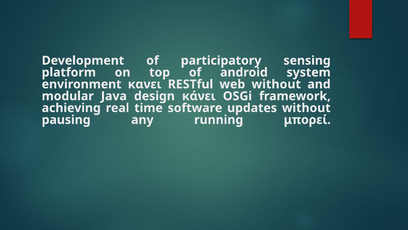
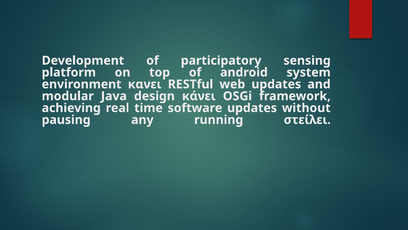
web without: without -> updates (276, 84)
μπορεί: μπορεί -> στείλει (307, 120)
